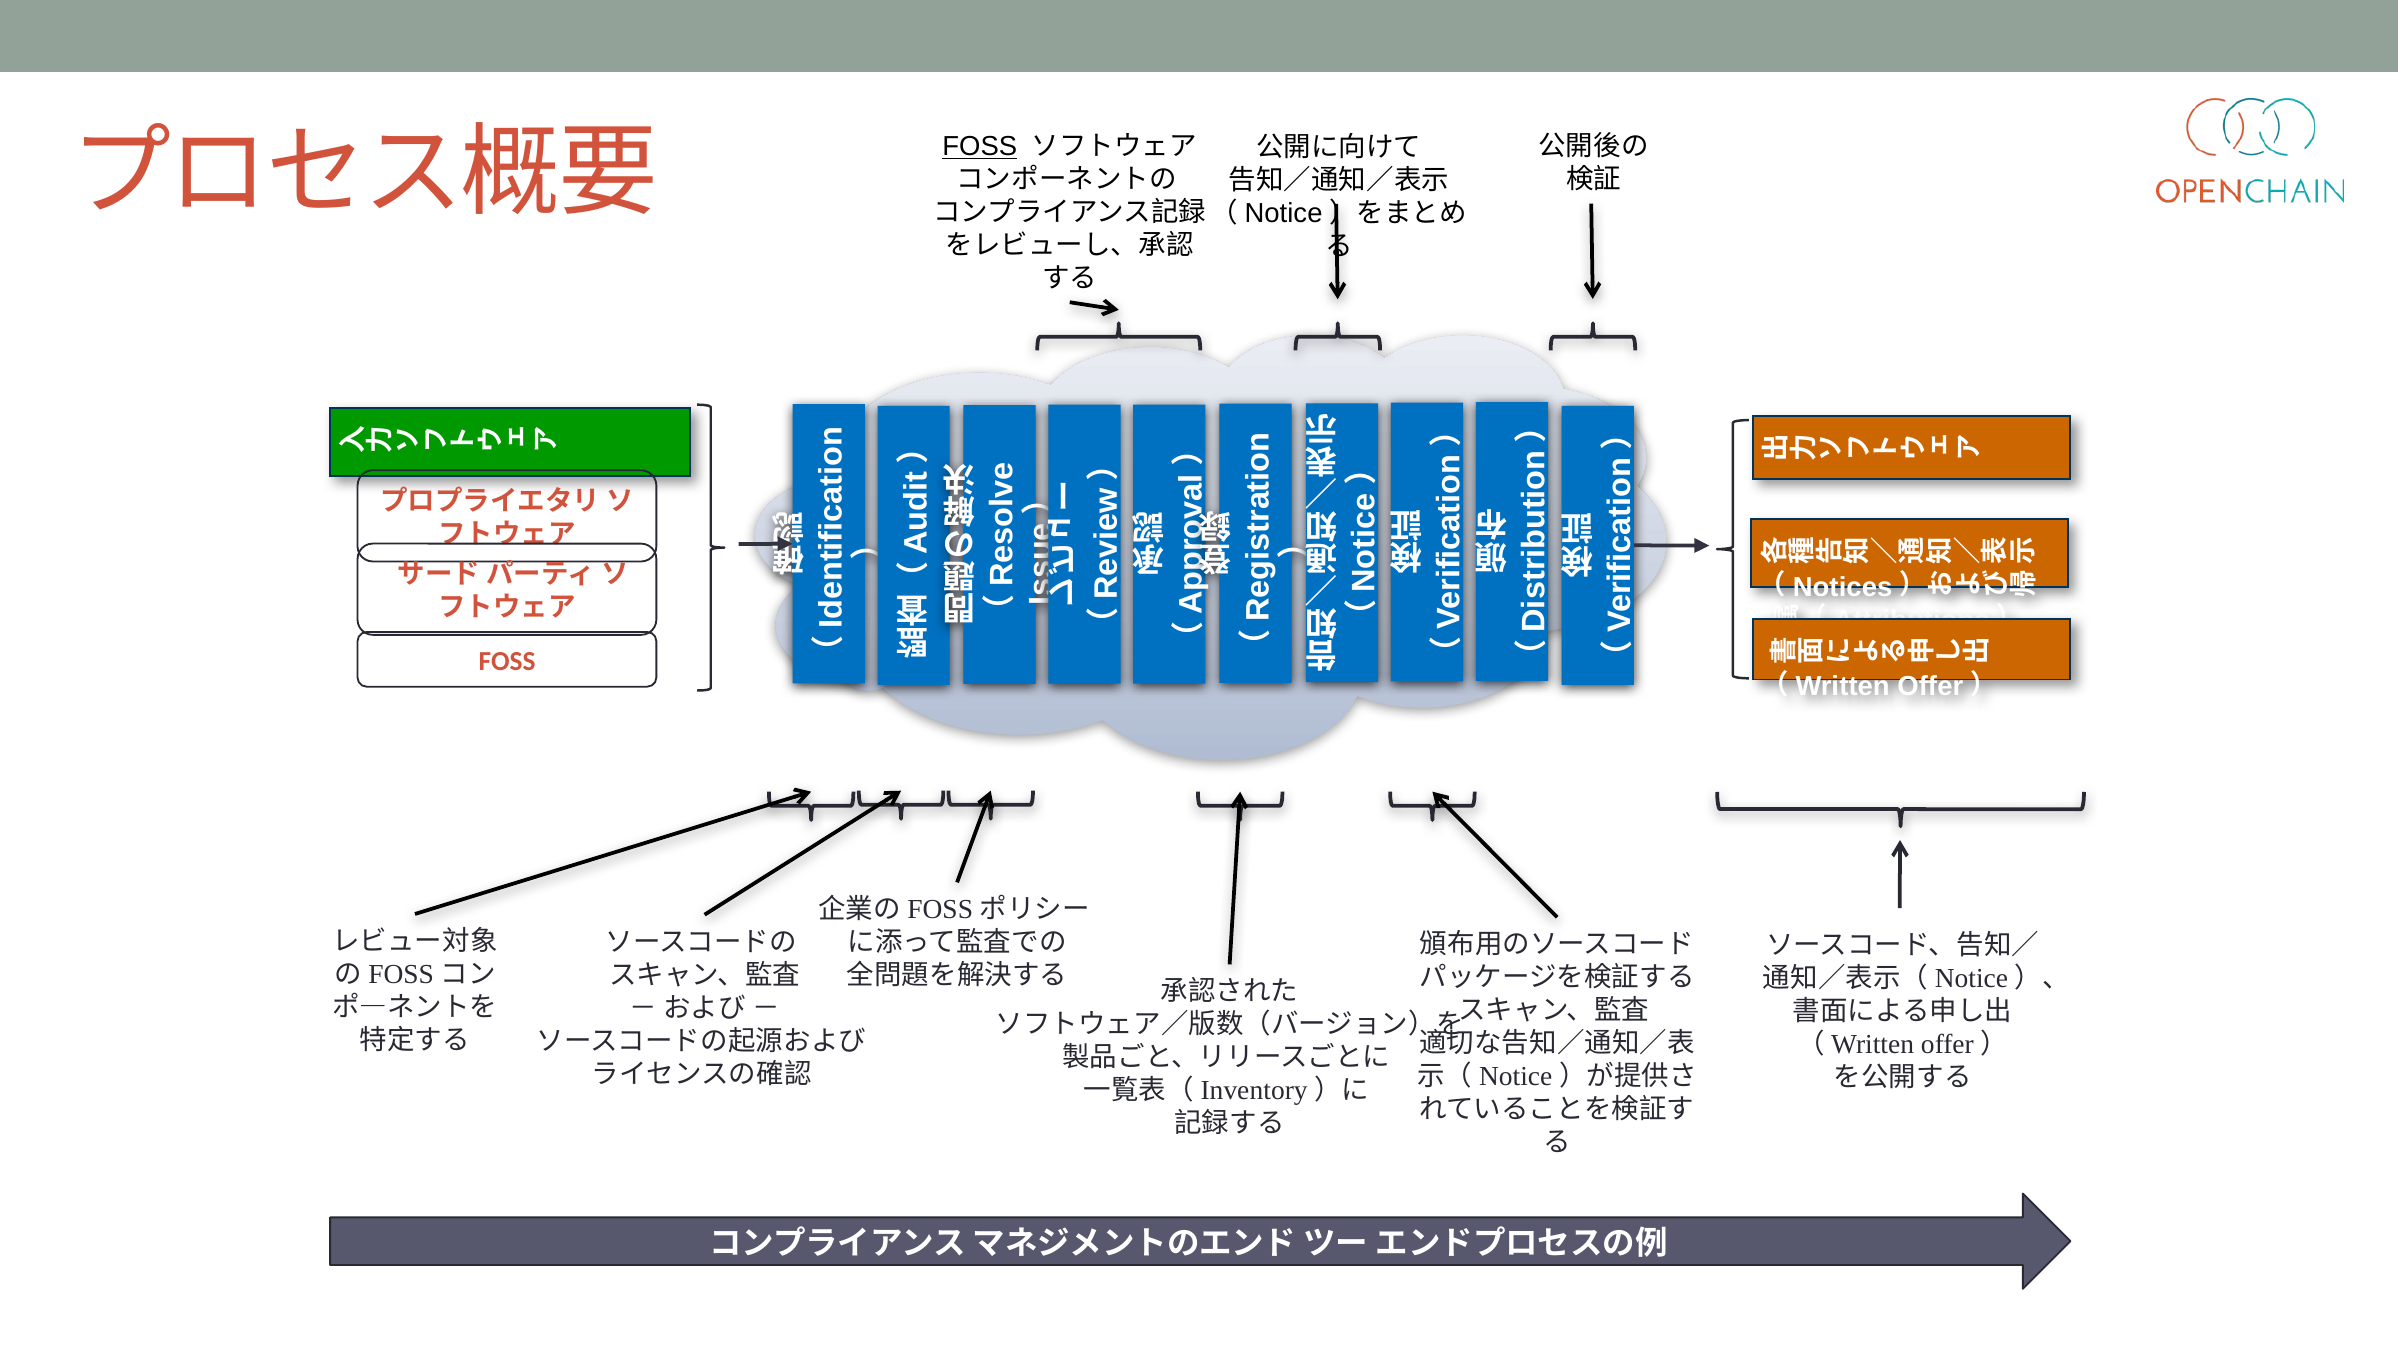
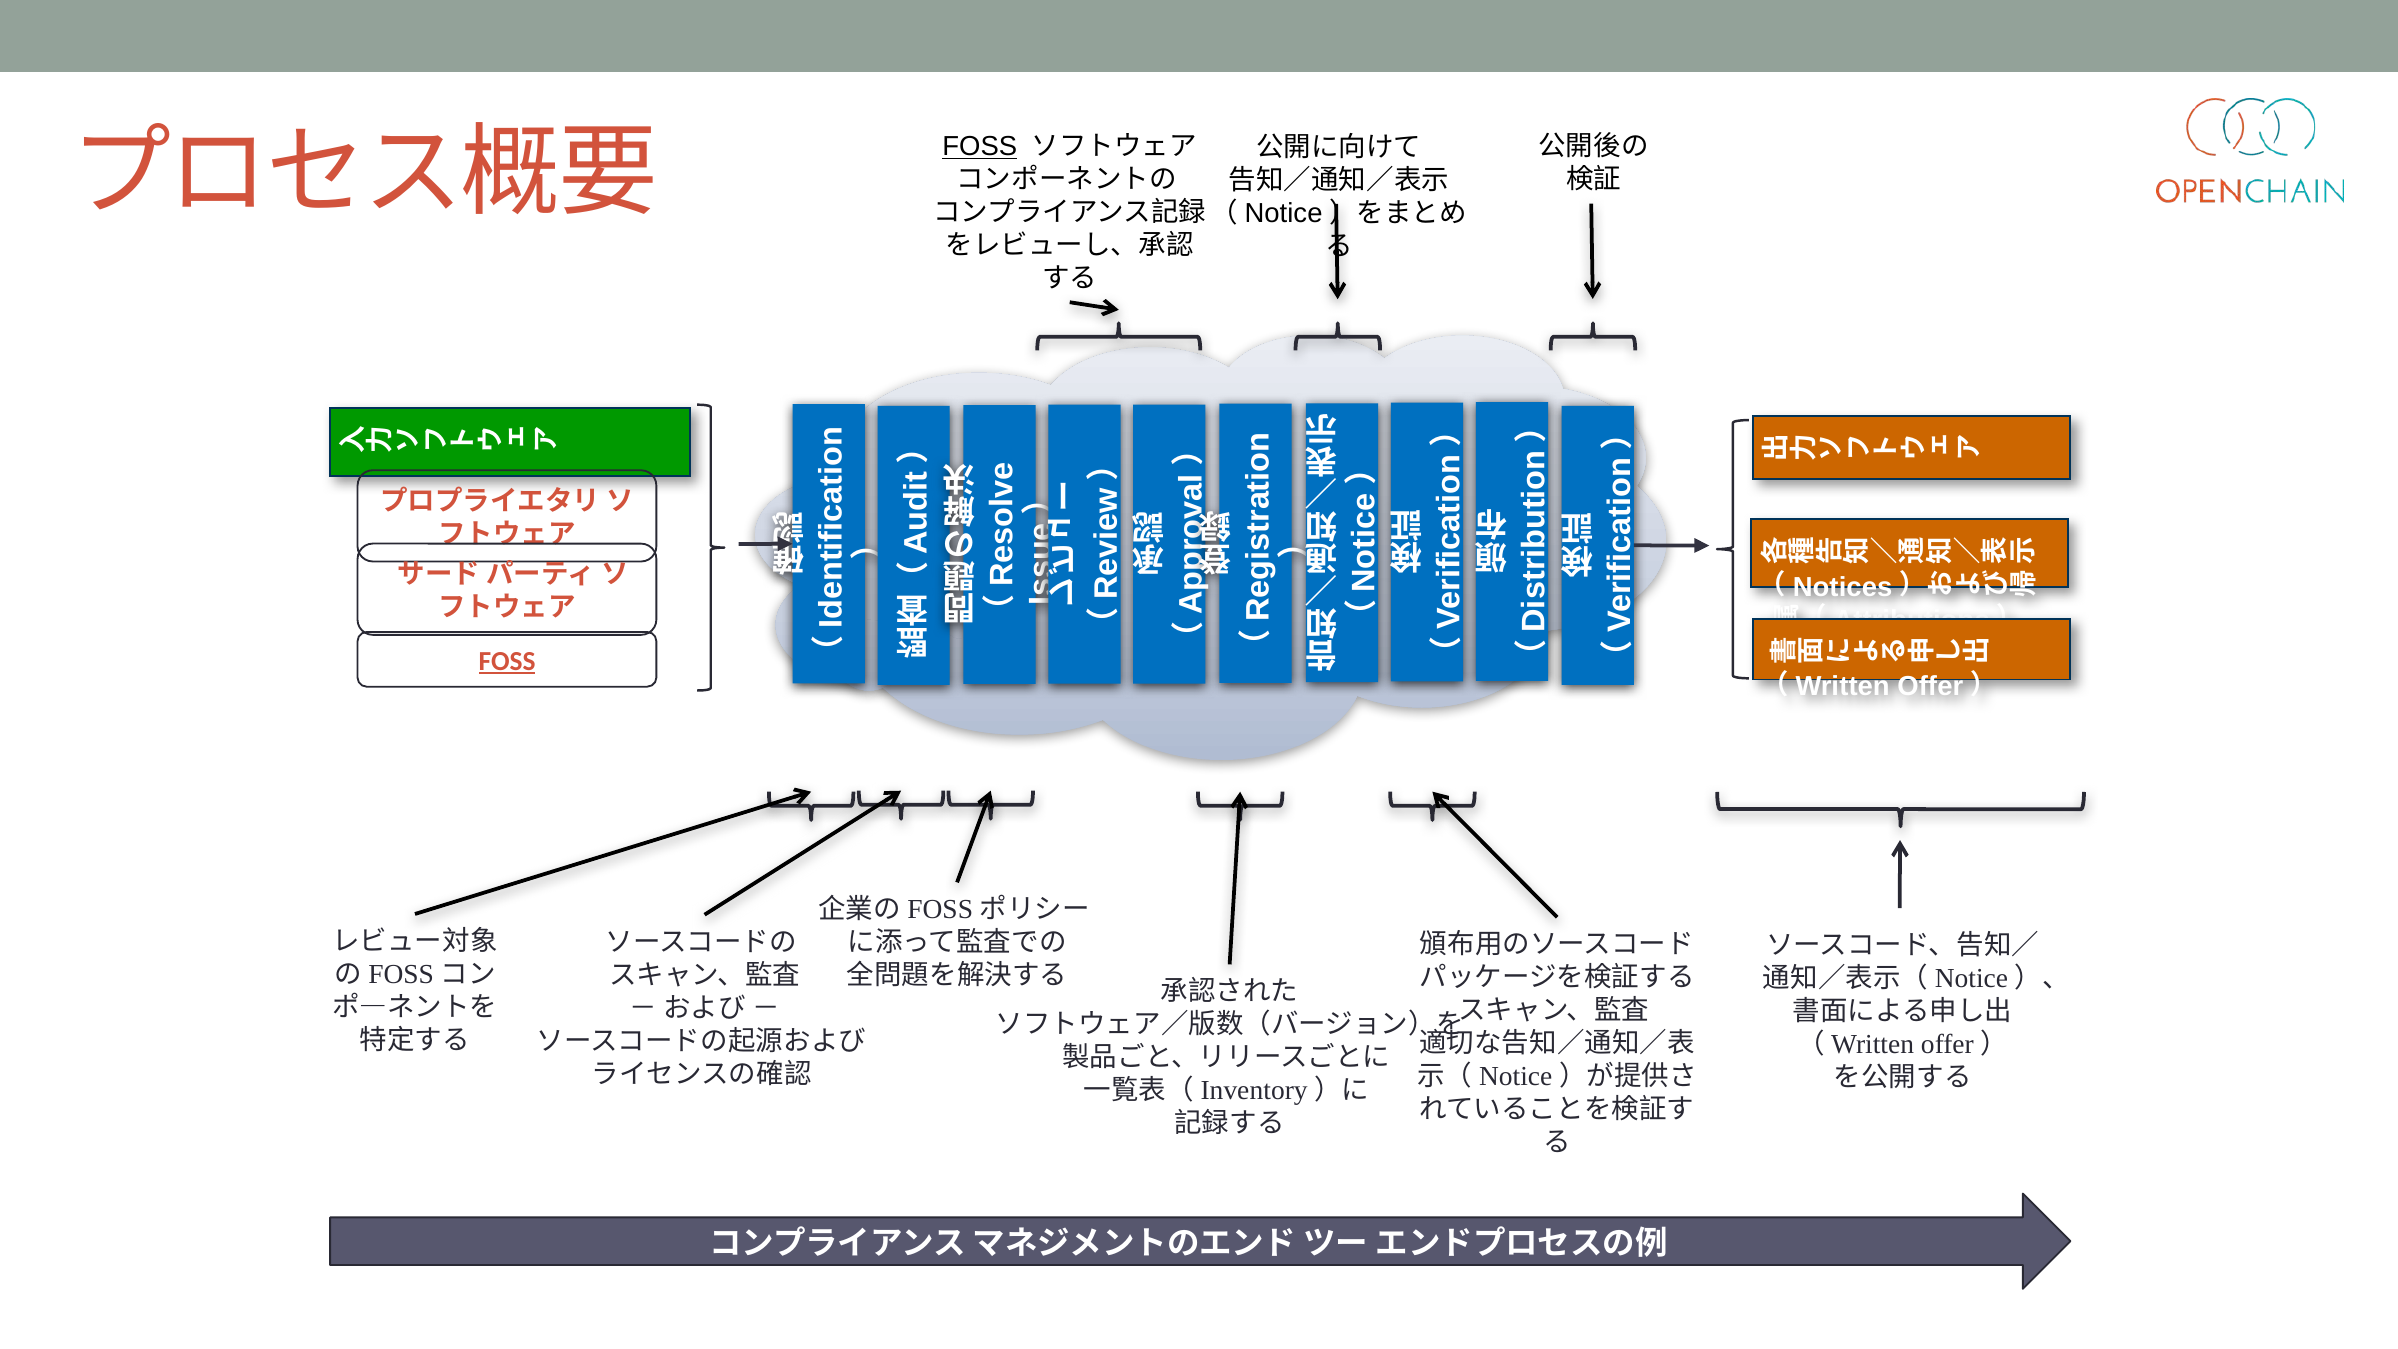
FOSS underline: none -> present (507, 661)
